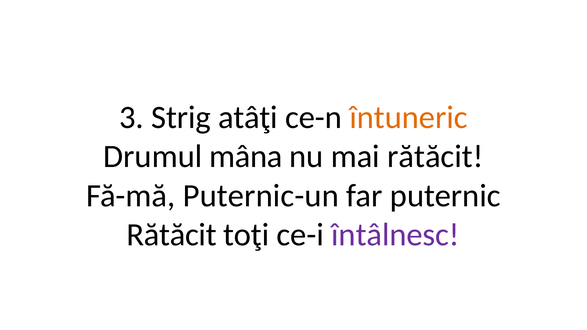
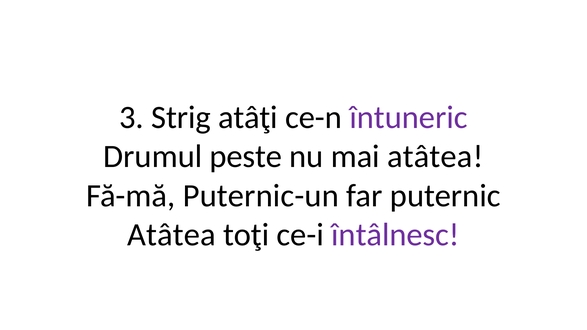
întuneric colour: orange -> purple (409, 118)
mâna: mâna -> peste (246, 157)
mai rătăcit: rătăcit -> atâtea (435, 157)
Rătăcit: Rătăcit -> Atâtea (171, 235)
